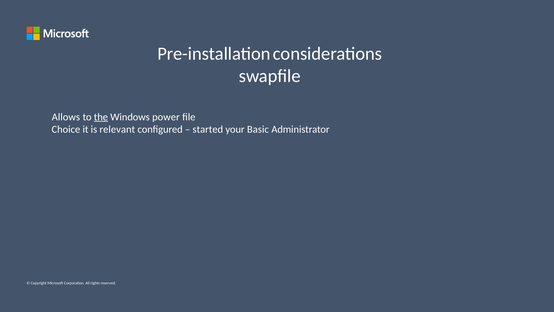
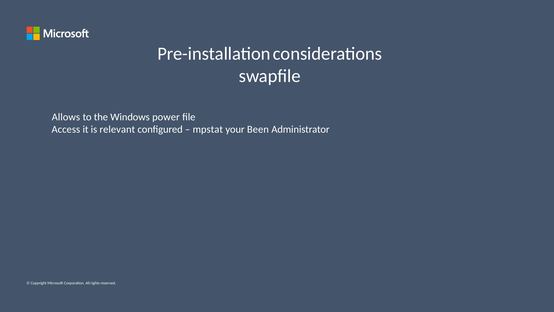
the underline: present -> none (101, 117)
Choice: Choice -> Access (66, 129)
started: started -> mpstat (208, 129)
Basic: Basic -> Been (258, 129)
